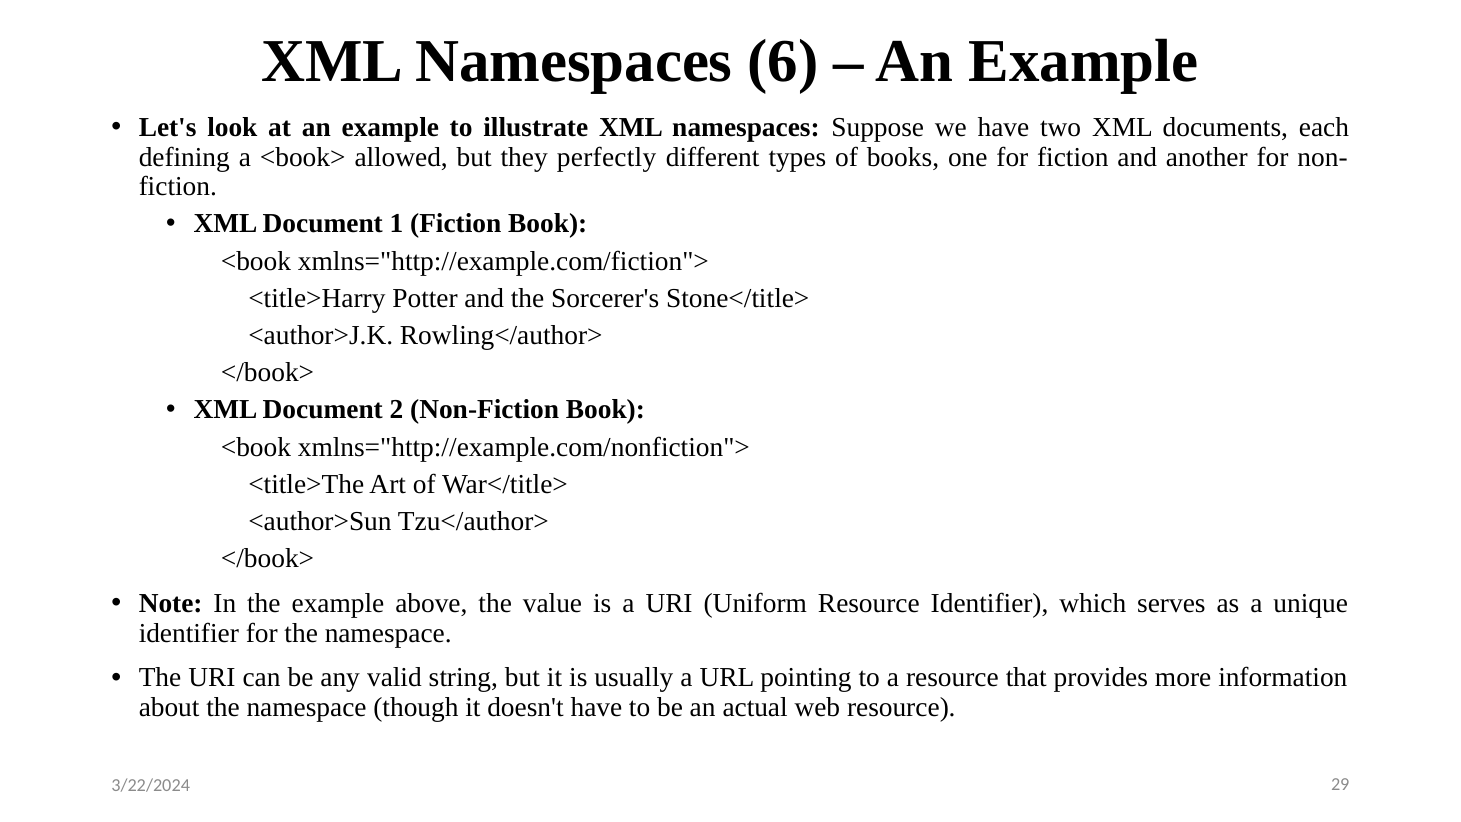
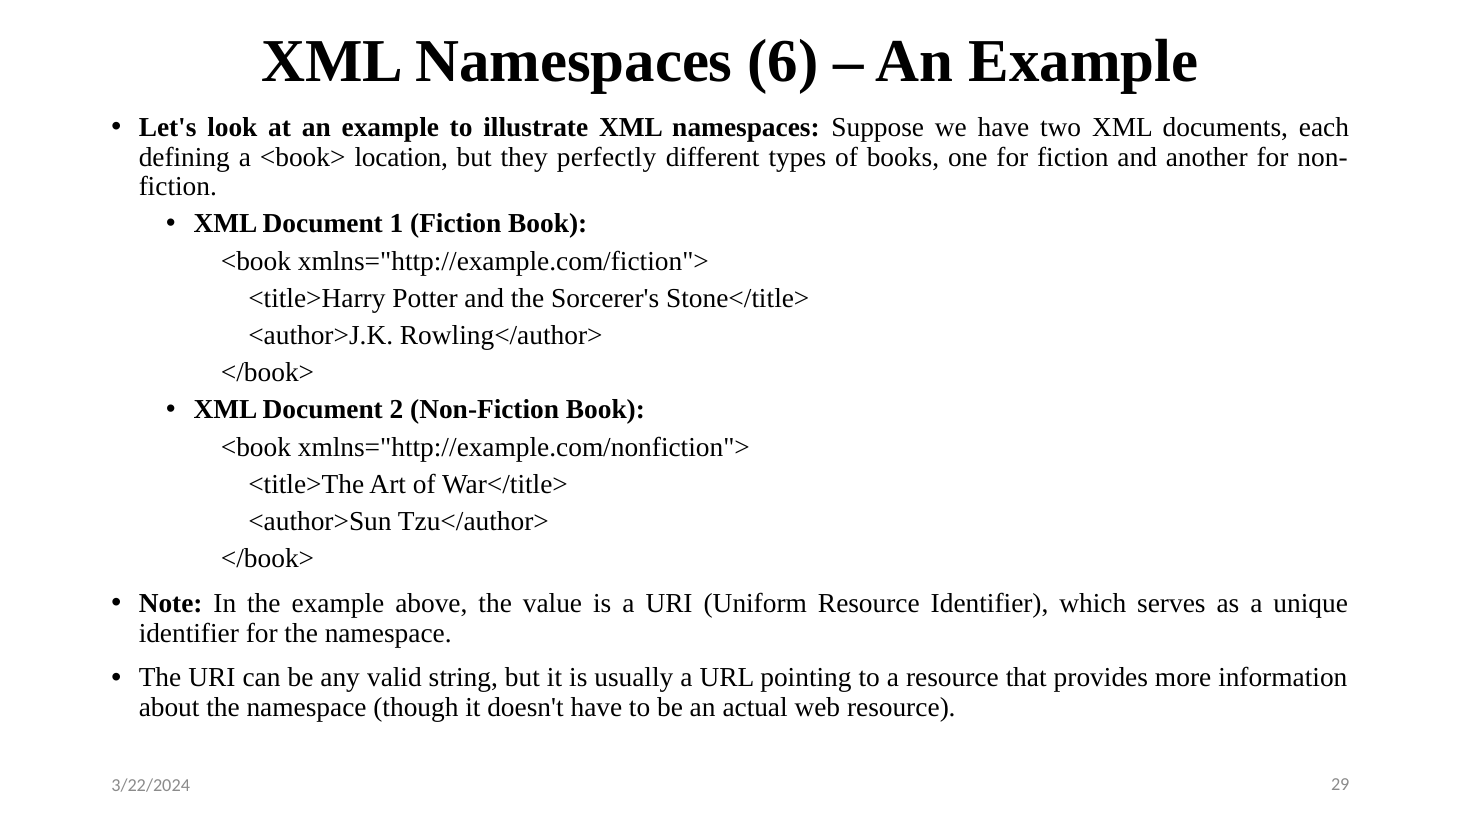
allowed: allowed -> location (401, 157)
